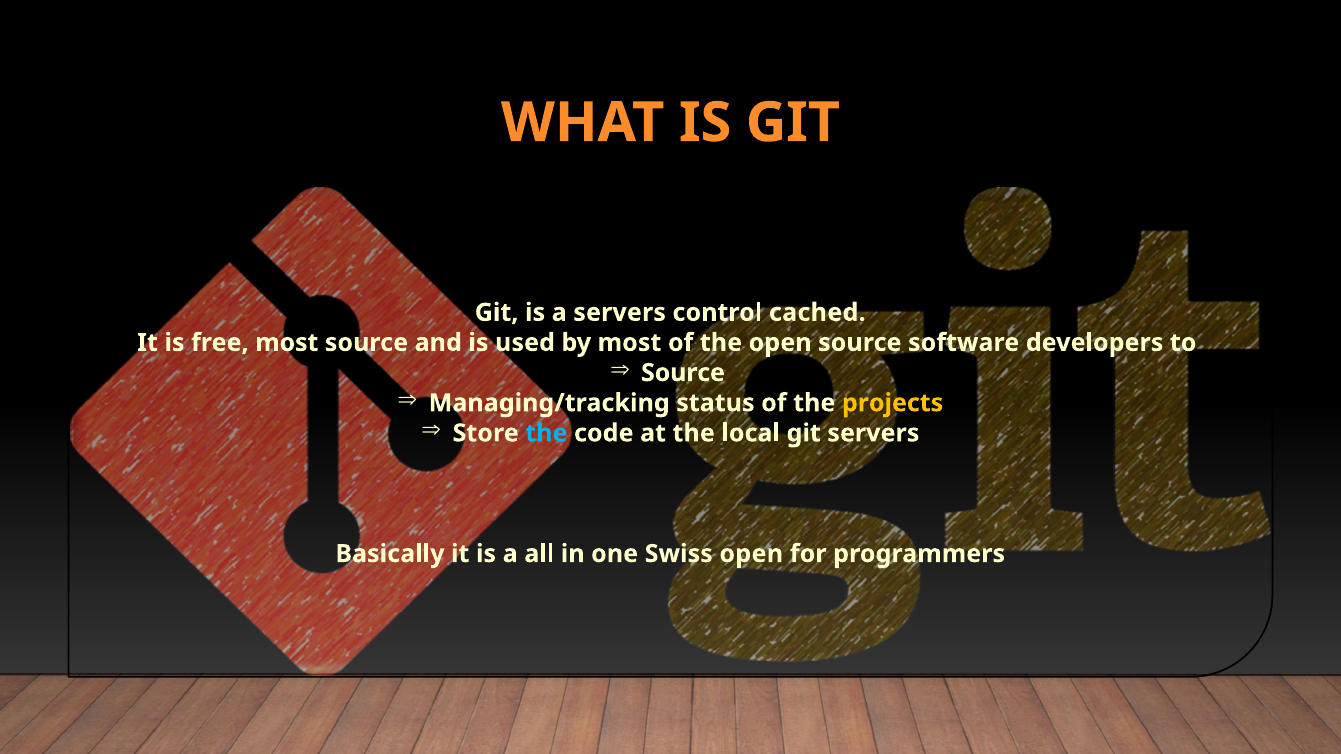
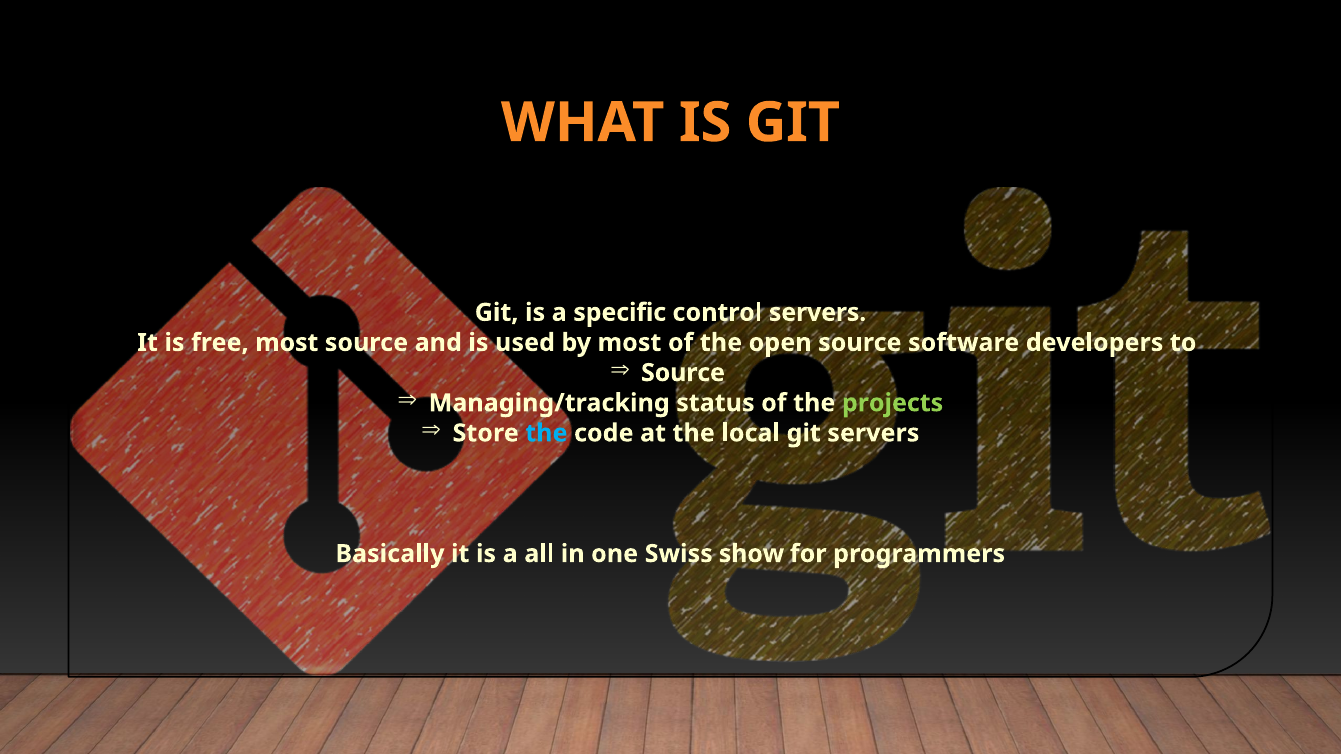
a servers: servers -> specific (620, 313)
control cached: cached -> servers (818, 313)
projects colour: yellow -> light green (893, 403)
Swiss open: open -> show (751, 554)
